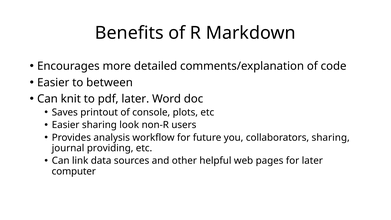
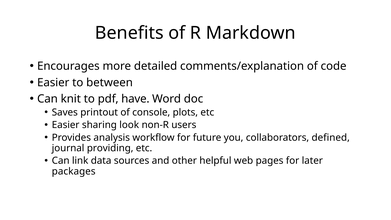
pdf later: later -> have (135, 99)
collaborators sharing: sharing -> defined (331, 138)
computer: computer -> packages (74, 171)
